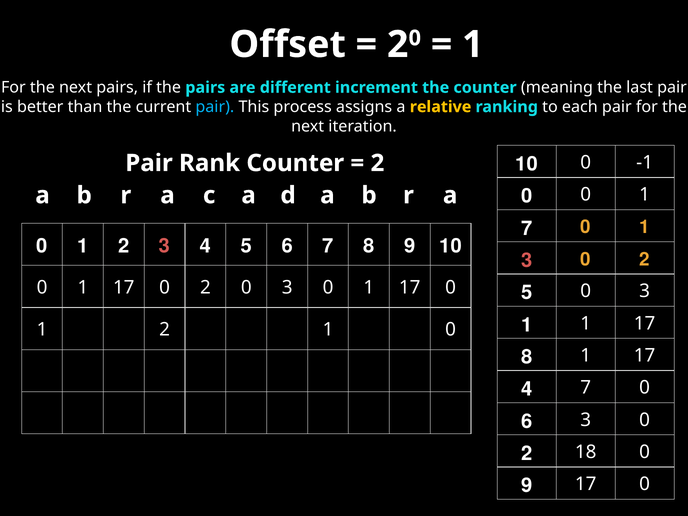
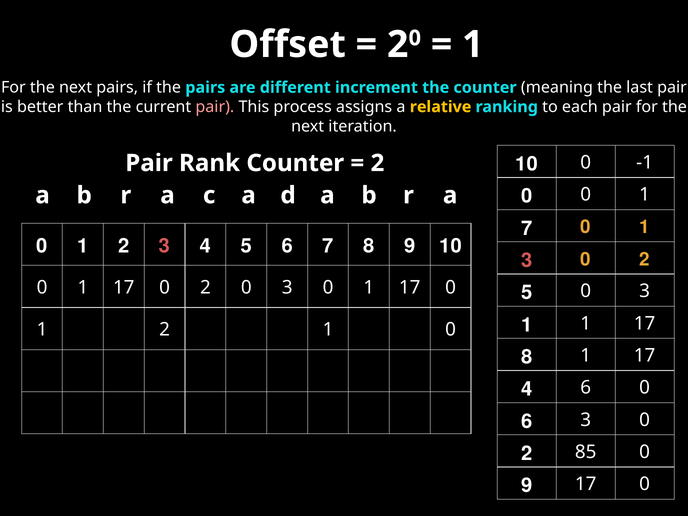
pair colour: light blue -> pink (215, 107)
4 7: 7 -> 6 (586, 388)
18: 18 -> 85 (586, 452)
